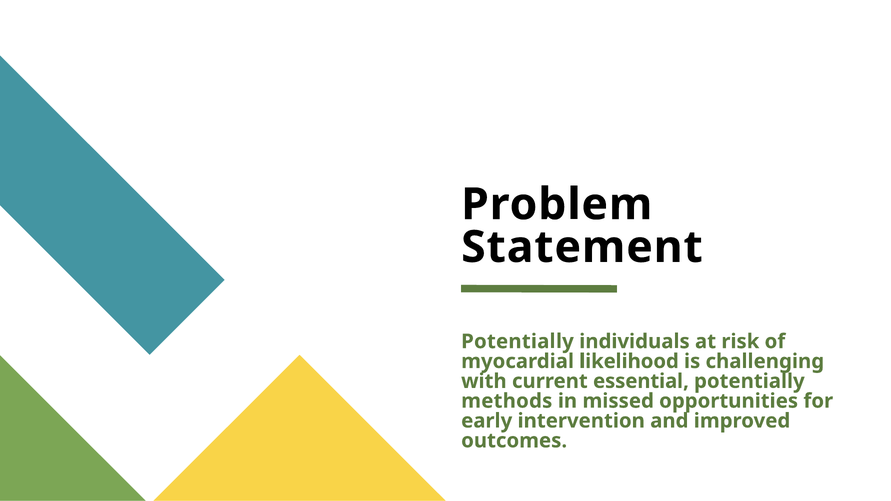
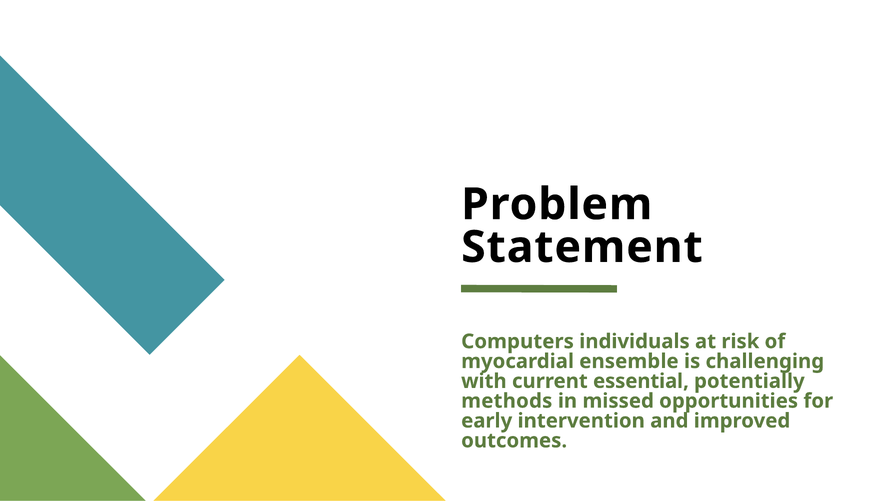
Potentially: Potentially -> Computers (518, 342)
likelihood: likelihood -> ensemble (629, 361)
